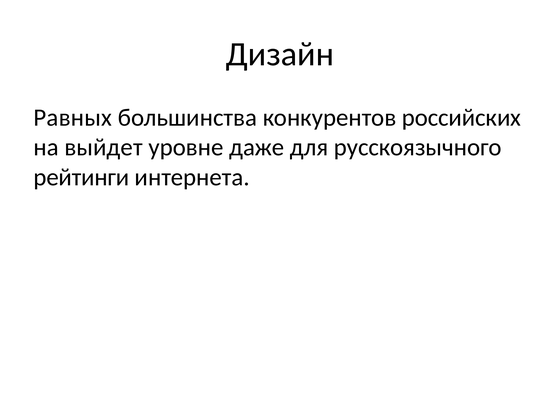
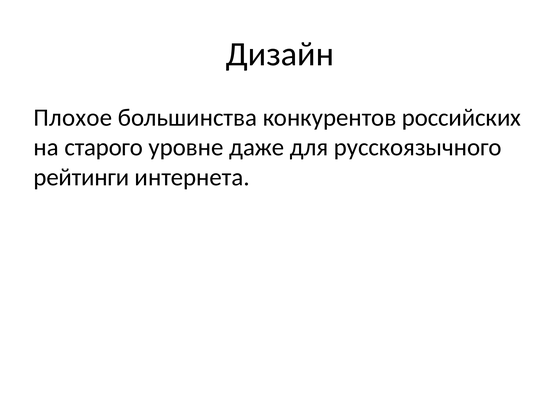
Равных: Равных -> Плохое (73, 117)
выйдет: выйдет -> старого (104, 147)
